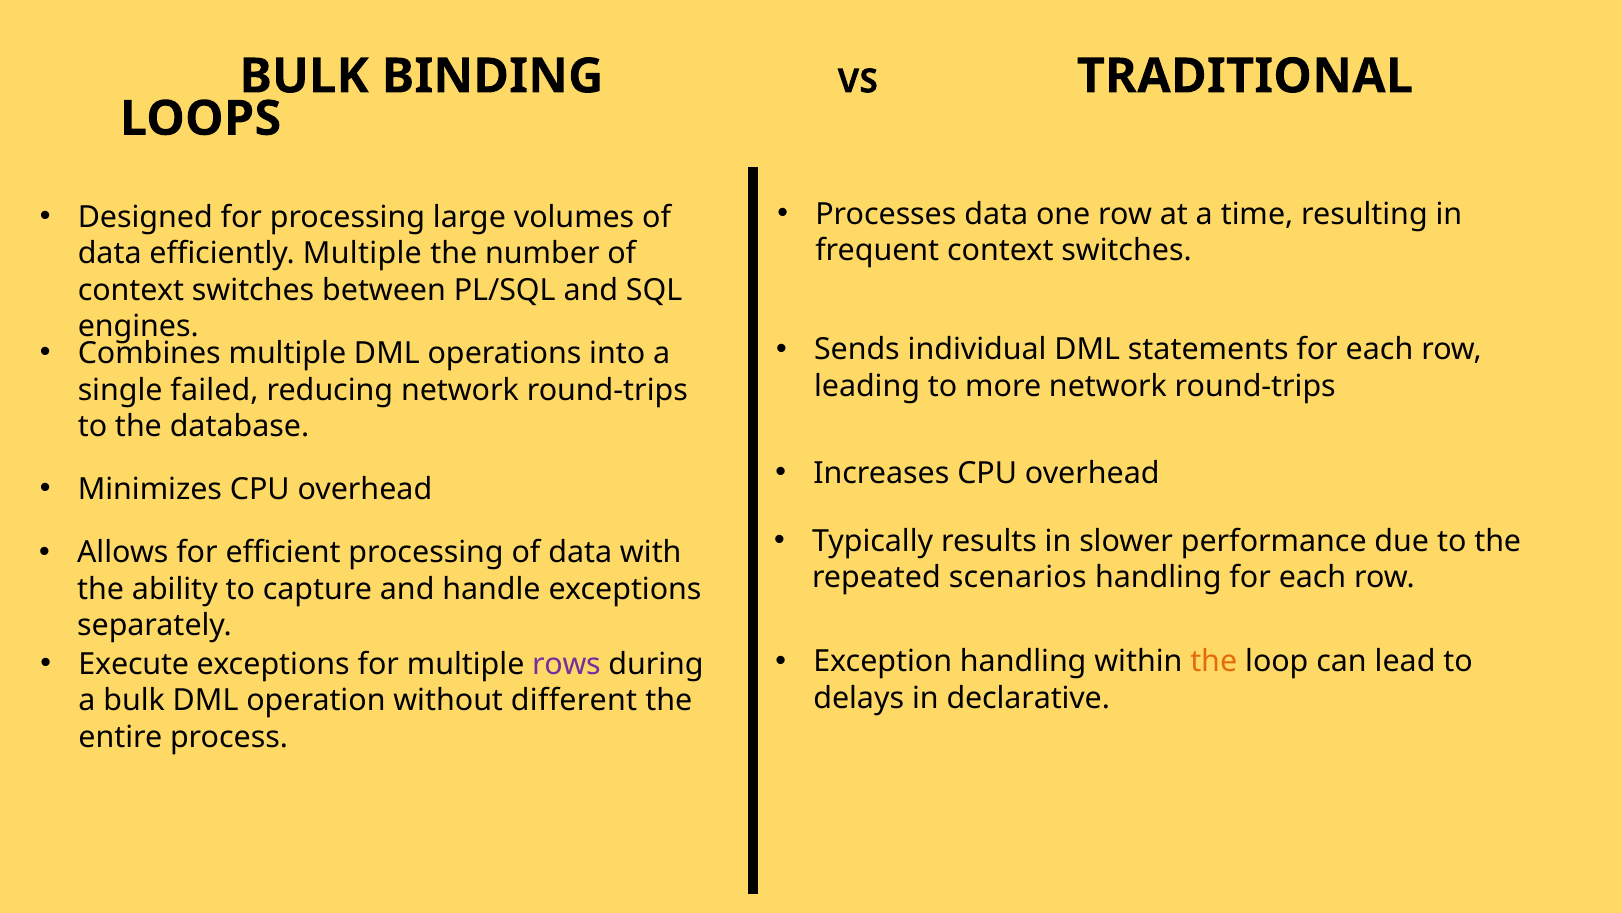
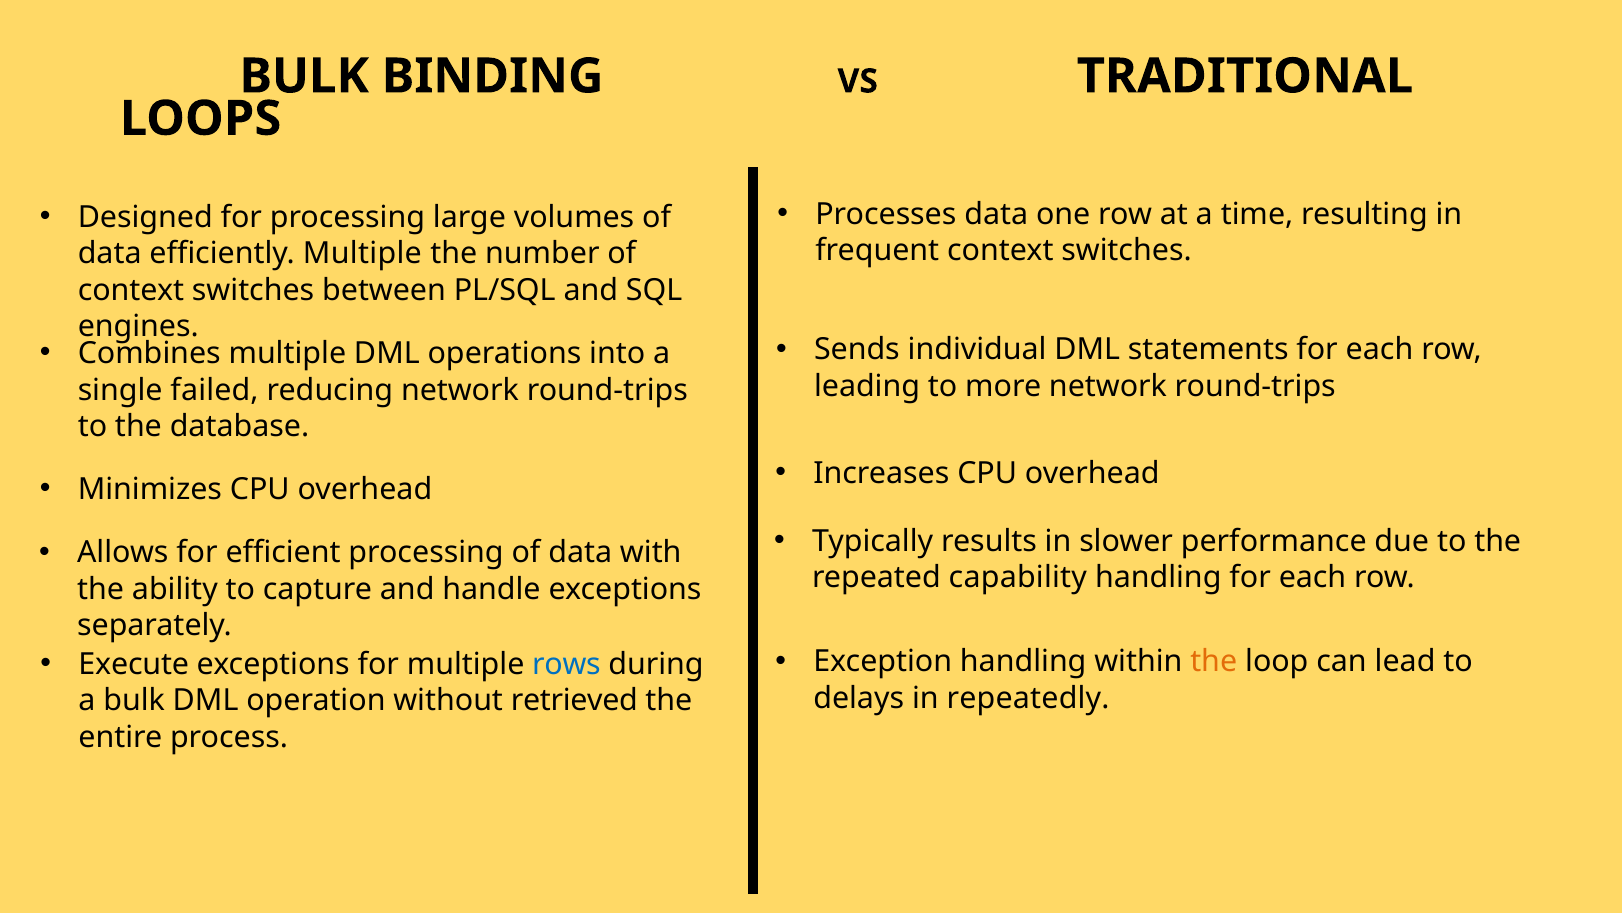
scenarios: scenarios -> capability (1018, 577)
rows colour: purple -> blue (566, 664)
declarative: declarative -> repeatedly (1028, 698)
different: different -> retrieved (574, 700)
